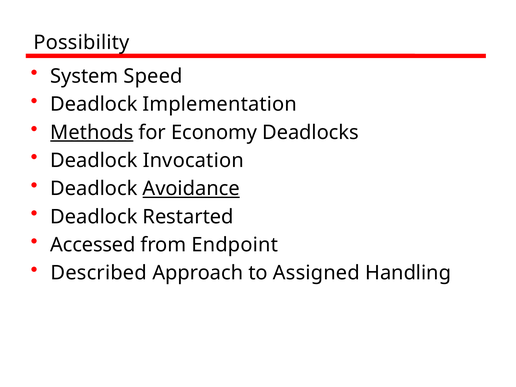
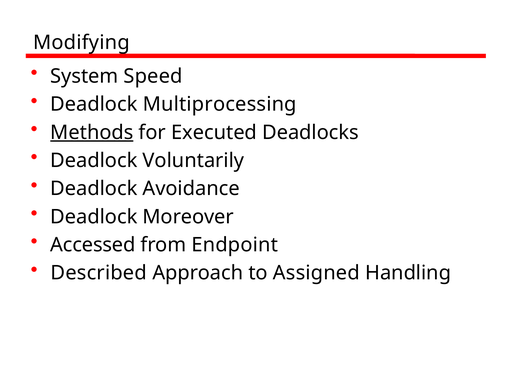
Possibility: Possibility -> Modifying (81, 43)
Implementation: Implementation -> Multiprocessing (220, 104)
Economy: Economy -> Executed (214, 132)
Invocation: Invocation -> Voluntarily (193, 161)
Avoidance underline: present -> none (191, 189)
Restarted: Restarted -> Moreover (188, 217)
